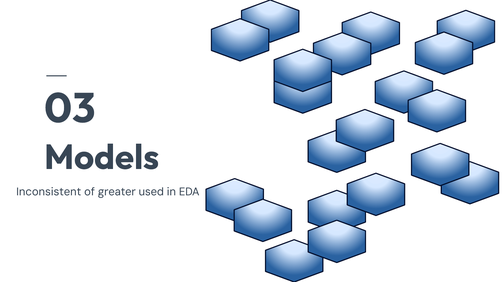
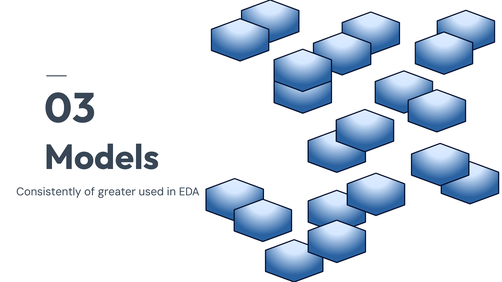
Inconsistent: Inconsistent -> Consistently (49, 192)
